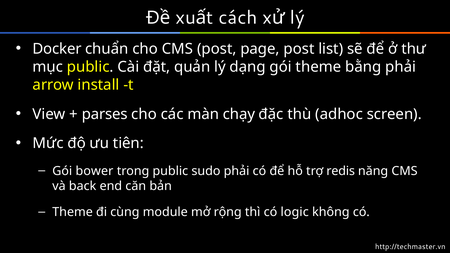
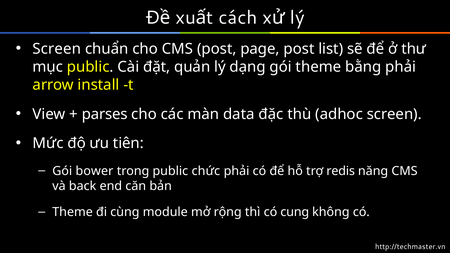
Docker: Docker -> Screen (57, 49)
chạy: chạy -> data (239, 114)
sudo: sudo -> chức (206, 171)
logic: logic -> cung (295, 212)
